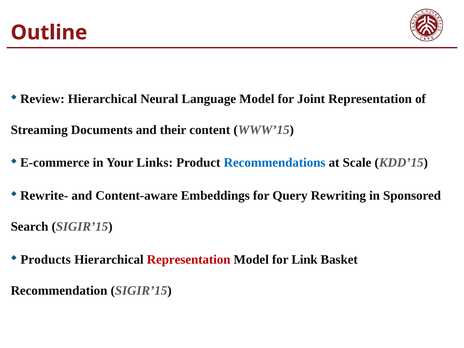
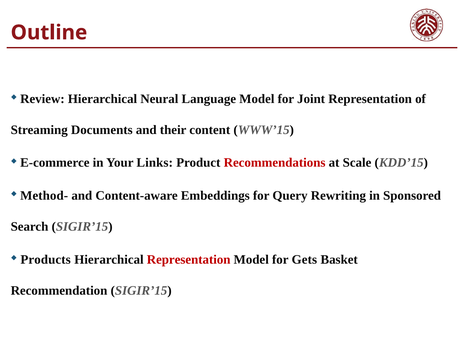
Recommendations colour: blue -> red (275, 163)
Rewrite-: Rewrite- -> Method- (44, 196)
Link: Link -> Gets (304, 260)
